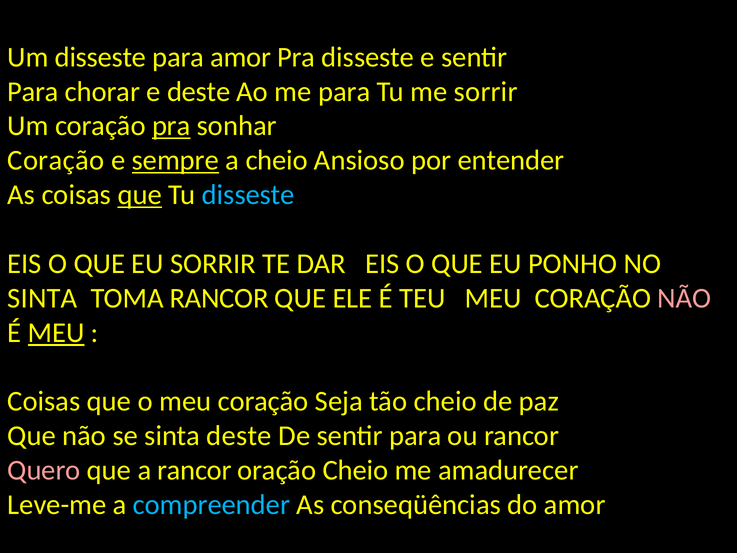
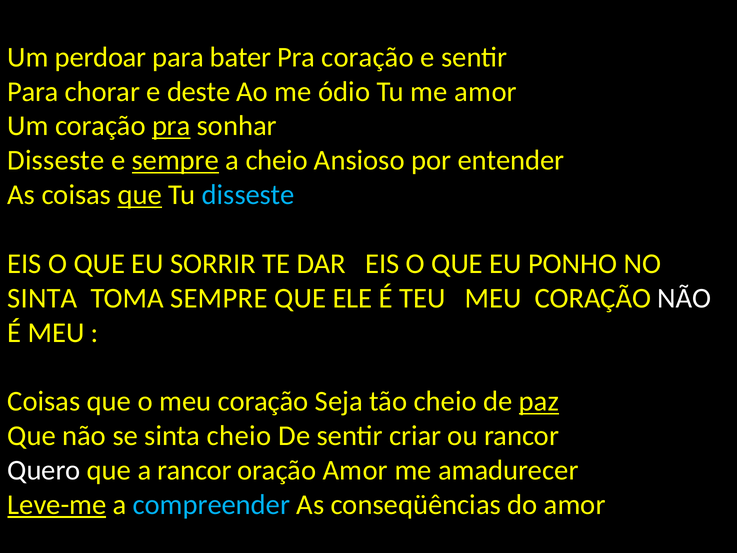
Um disseste: disseste -> perdoar (101, 57)
para amor: amor -> bater (241, 57)
Pra disseste: disseste -> coração (368, 57)
me para: para -> ódio (344, 92)
me sorrir: sorrir -> amor (486, 92)
Coração: Coração -> Disseste (56, 160)
TOMA RANCOR: RANCOR -> SEMPRE (219, 298)
NÃO colour: pink -> white (684, 298)
MEU underline: present -> none (56, 332)
paz underline: none -> present (539, 401)
sinta deste: deste -> cheio (239, 436)
De sentir para: para -> criar (415, 436)
Quero colour: pink -> white (44, 470)
oração Cheio: Cheio -> Amor (355, 470)
Leve-me underline: none -> present (57, 504)
